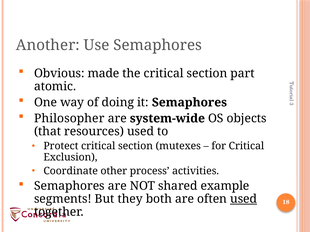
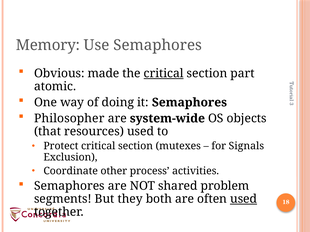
Another: Another -> Memory (48, 45)
critical underline: none -> present (164, 74)
for Critical: Critical -> Signals (246, 146)
example: example -> problem (225, 186)
